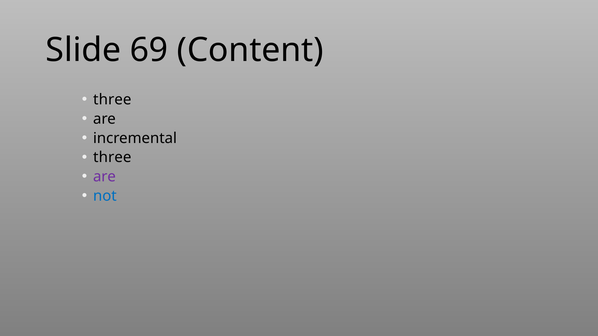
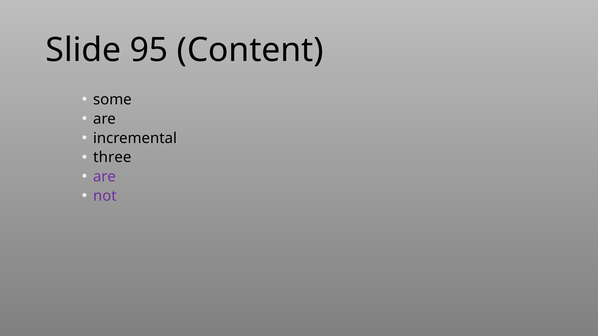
69: 69 -> 95 (149, 50)
three: three -> some (112, 100)
not colour: blue -> purple (105, 196)
